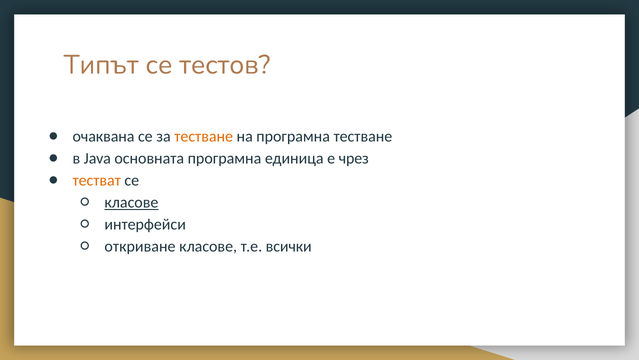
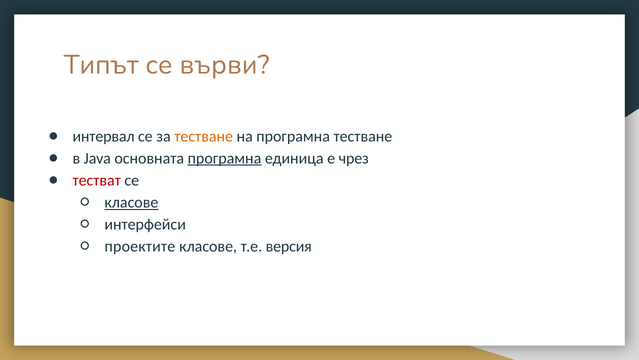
тестов: тестов -> върви (225, 65)
очаквана: очаквана -> интервал (104, 136)
програмна underline: none -> present (224, 158)
тестват colour: orange -> red (97, 180)
откриване: откриване -> проектите (140, 246)
всички: всички -> версия (289, 246)
